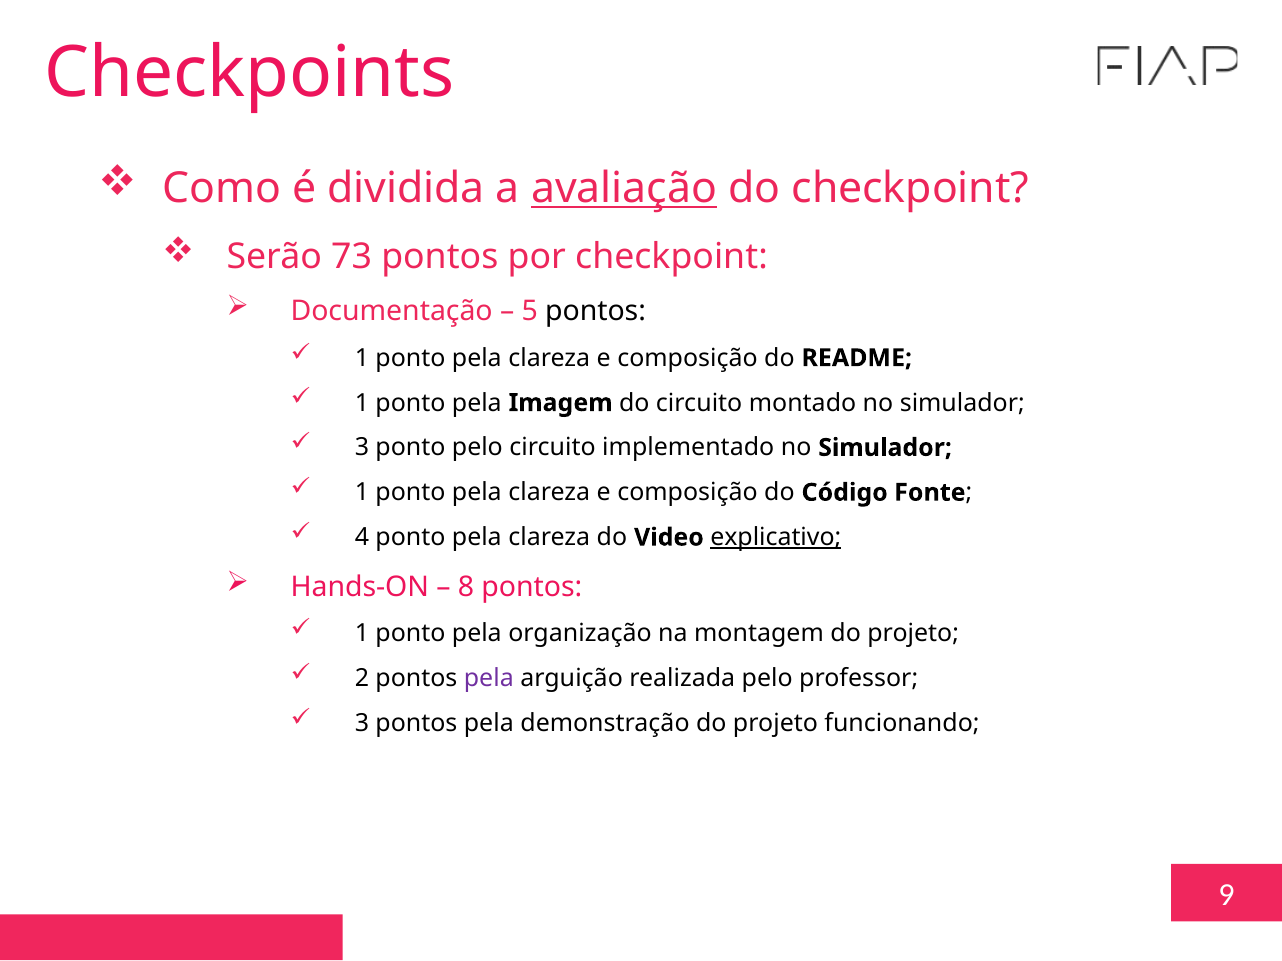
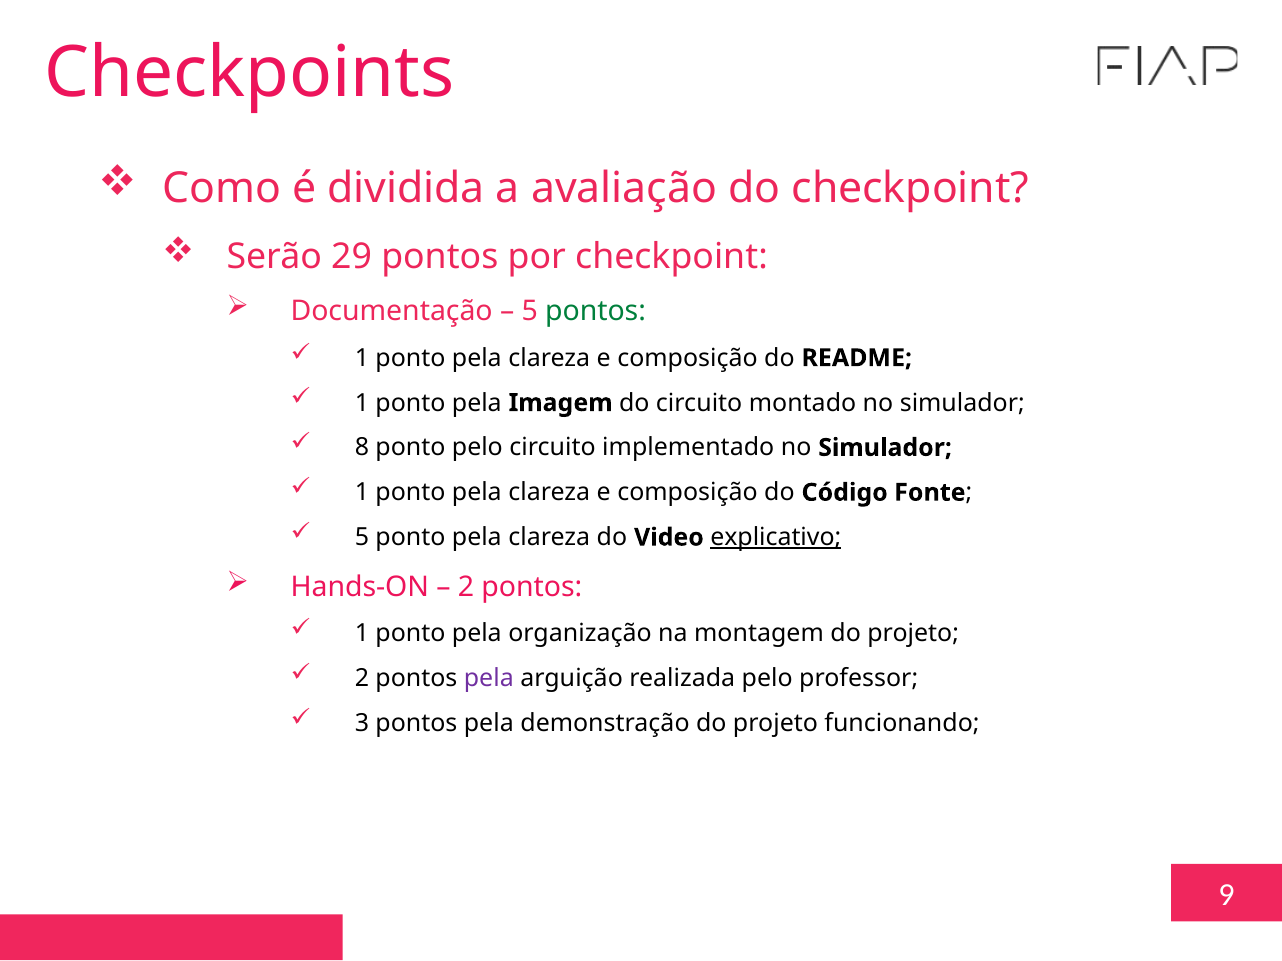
avaliação underline: present -> none (624, 189)
73: 73 -> 29 (352, 256)
pontos colour: black -> green (596, 311)
3: 3 -> 8 (362, 448)
4: 4 -> 5 (362, 538)
8: 8 -> 2 (466, 587)
